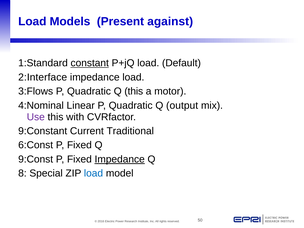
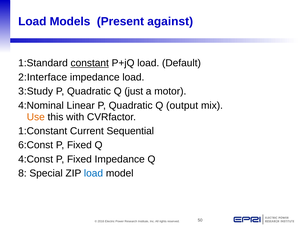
3:Flows: 3:Flows -> 3:Study (36, 91)
Q this: this -> just (134, 91)
Use colour: purple -> orange (36, 117)
9:Constant: 9:Constant -> 1:Constant (43, 131)
Traditional: Traditional -> Sequential (130, 131)
9:Const: 9:Const -> 4:Const (36, 159)
Impedance underline: present -> none (120, 159)
